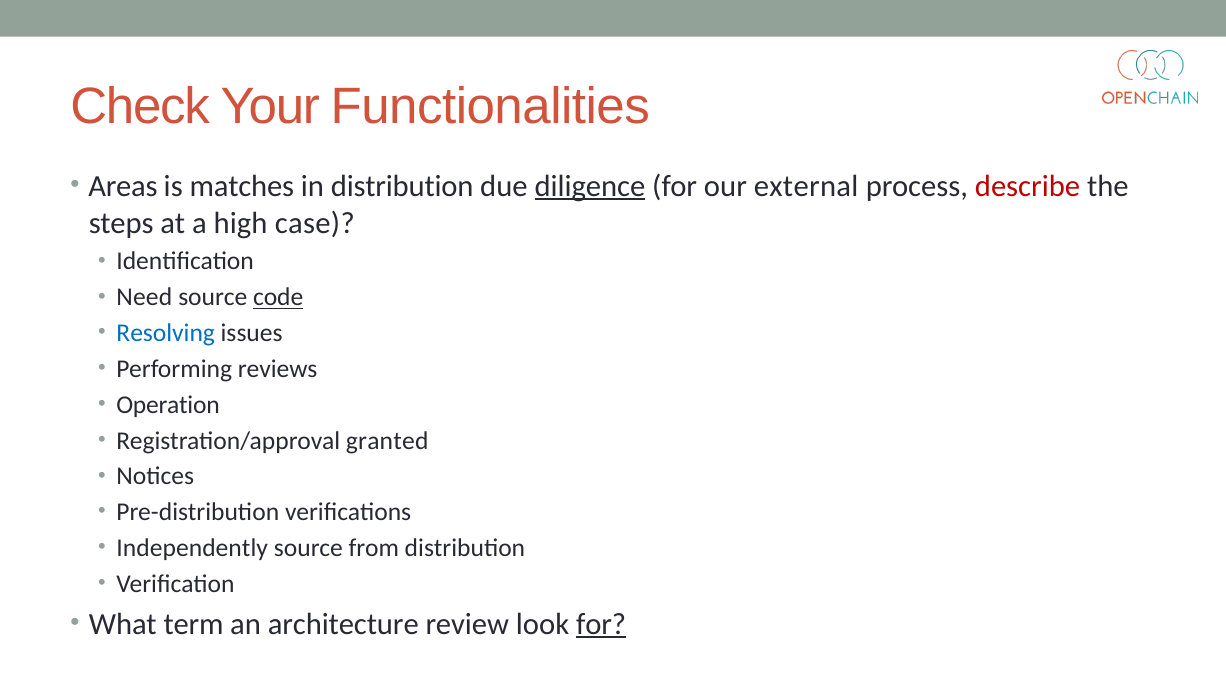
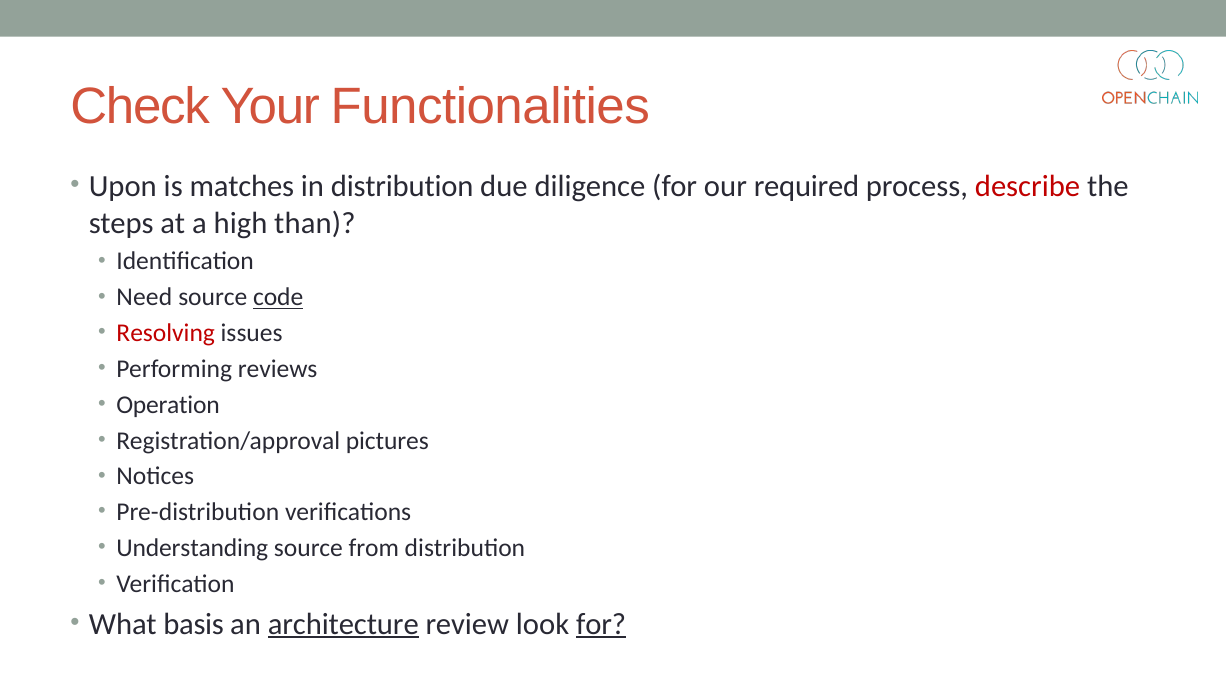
Areas: Areas -> Upon (123, 186)
diligence underline: present -> none (590, 186)
external: external -> required (806, 186)
case: case -> than (315, 223)
Resolving colour: blue -> red (166, 333)
granted: granted -> pictures (387, 440)
Independently: Independently -> Understanding (192, 548)
term: term -> basis (194, 624)
architecture underline: none -> present (343, 624)
